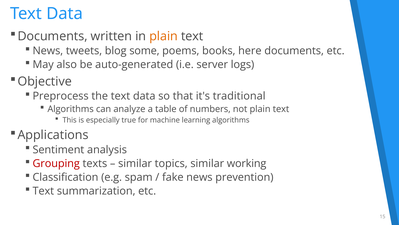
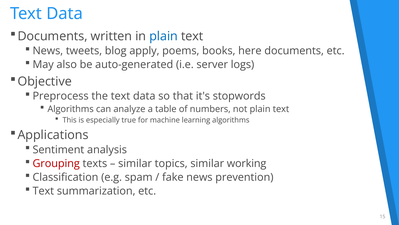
plain colour: orange -> blue (164, 36)
some: some -> apply (144, 51)
traditional: traditional -> stopwords (239, 96)
